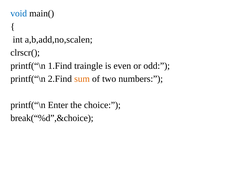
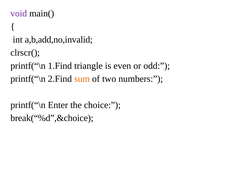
void colour: blue -> purple (19, 13)
a,b,add,no,scalen: a,b,add,no,scalen -> a,b,add,no,invalid (59, 40)
traingle: traingle -> triangle (88, 66)
